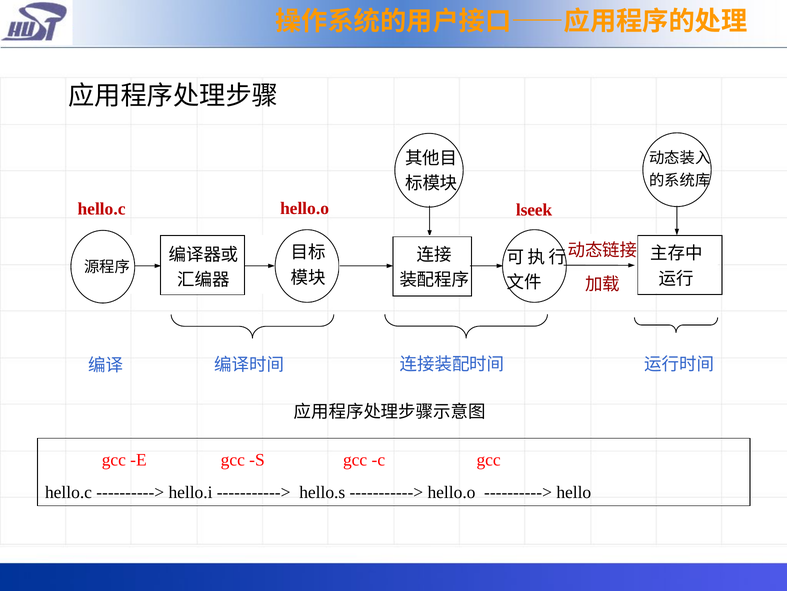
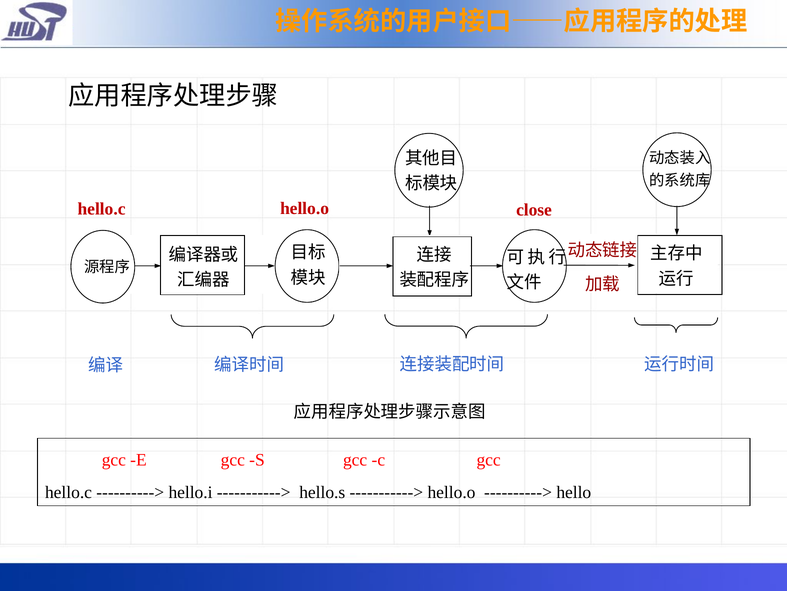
lseek: lseek -> close (534, 210)
